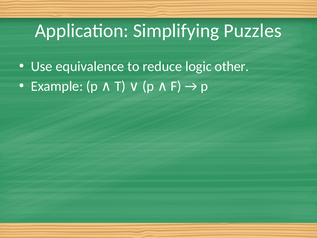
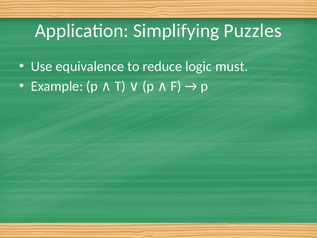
other: other -> must (232, 67)
